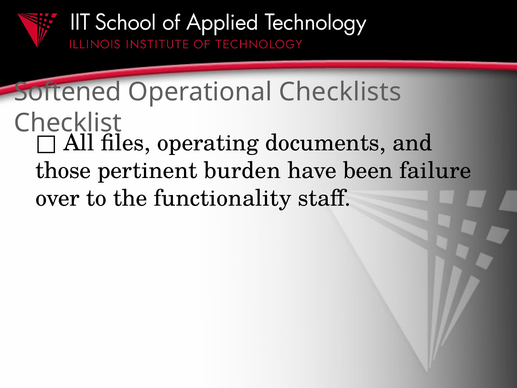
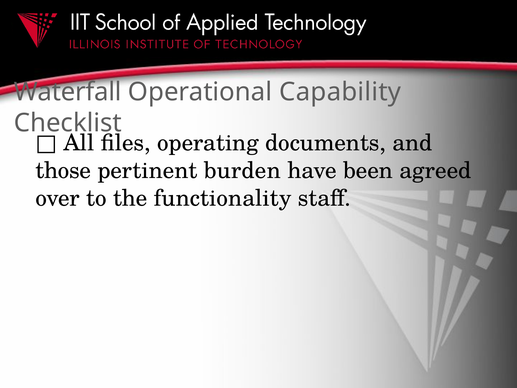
Softened: Softened -> Waterfall (68, 92)
Checklists: Checklists -> Capability (340, 92)
failure: failure -> agreed (435, 170)
